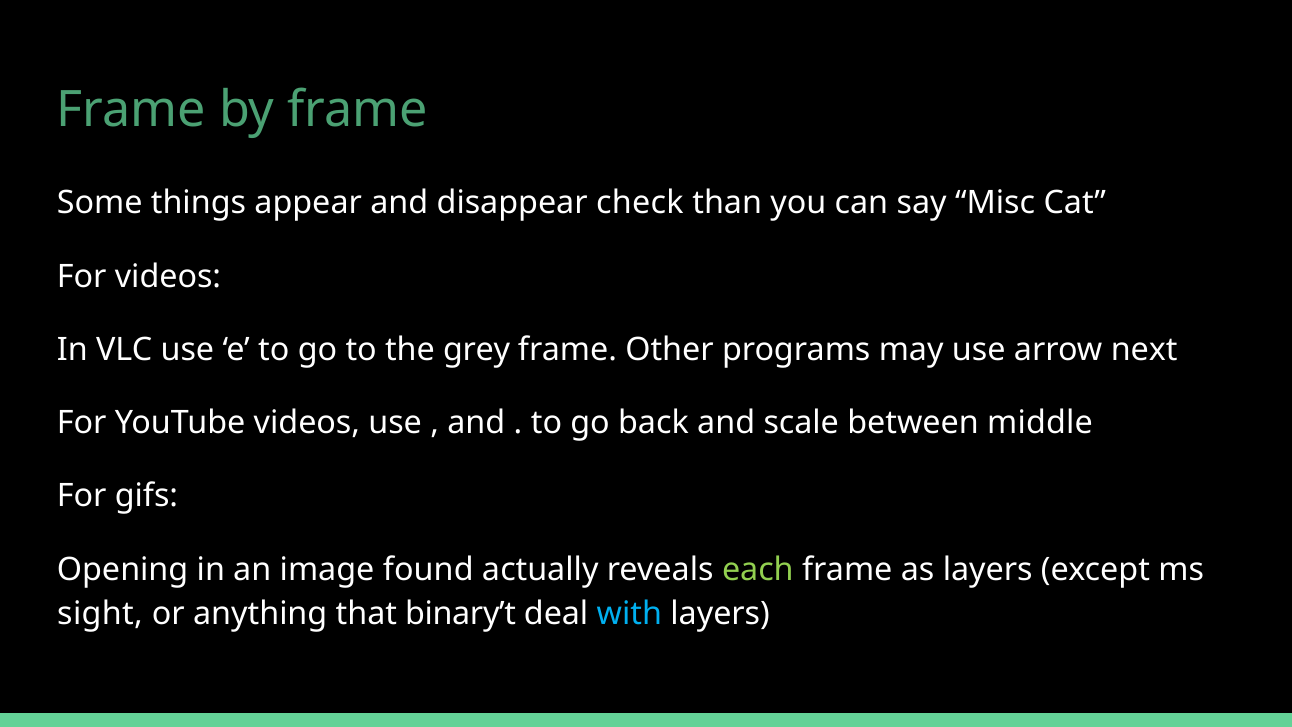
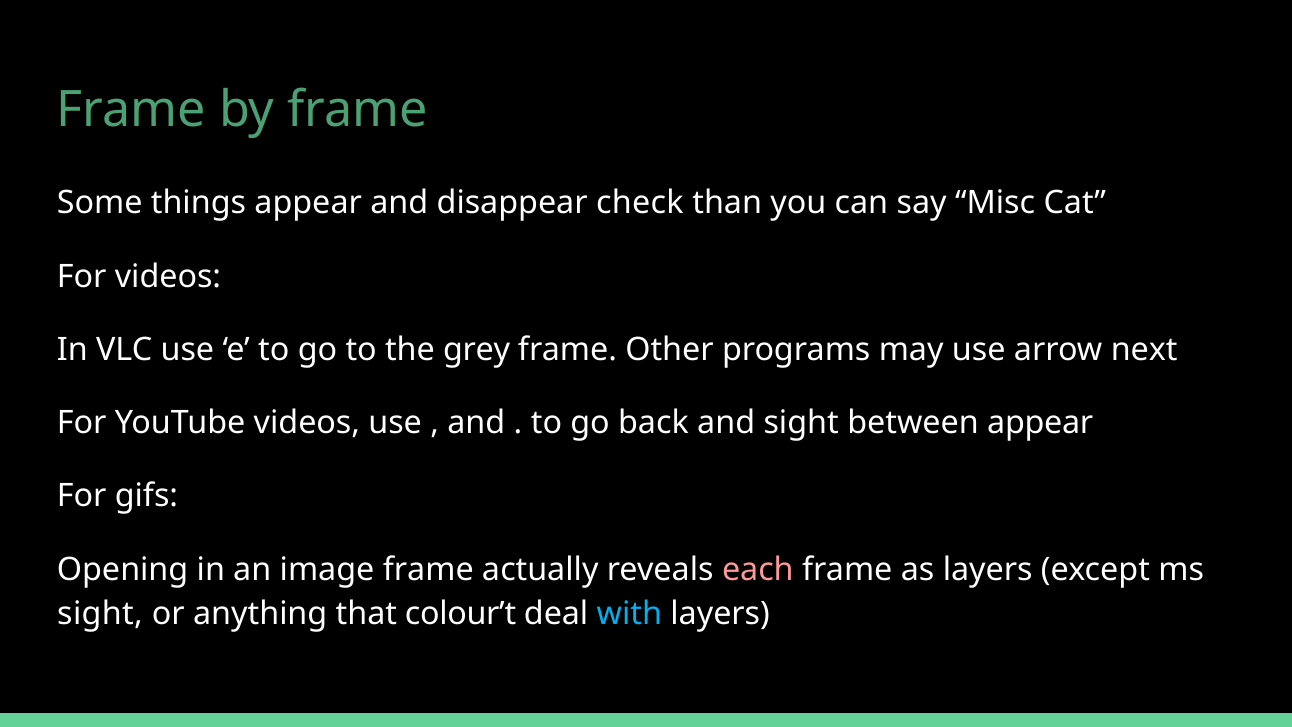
and scale: scale -> sight (801, 423)
between middle: middle -> appear (1040, 423)
image found: found -> frame (428, 569)
each colour: light green -> pink (758, 569)
binary’t: binary’t -> colour’t (461, 614)
